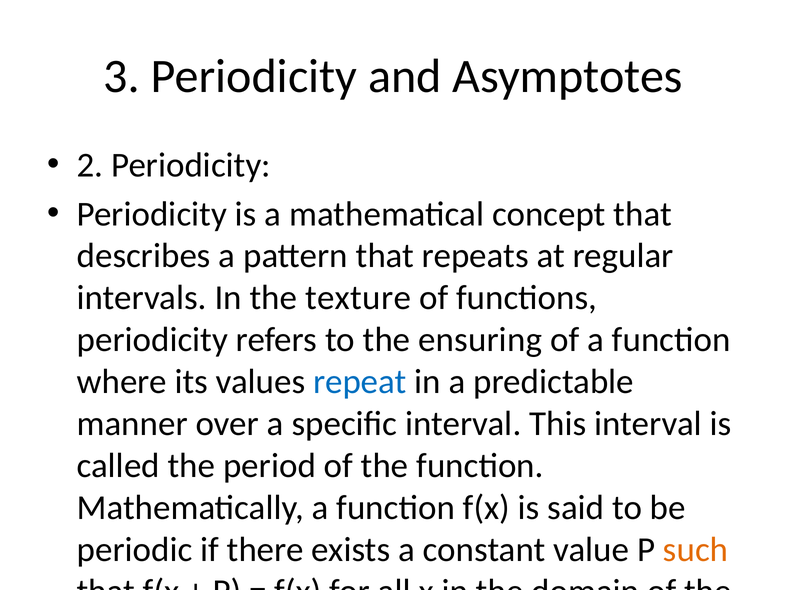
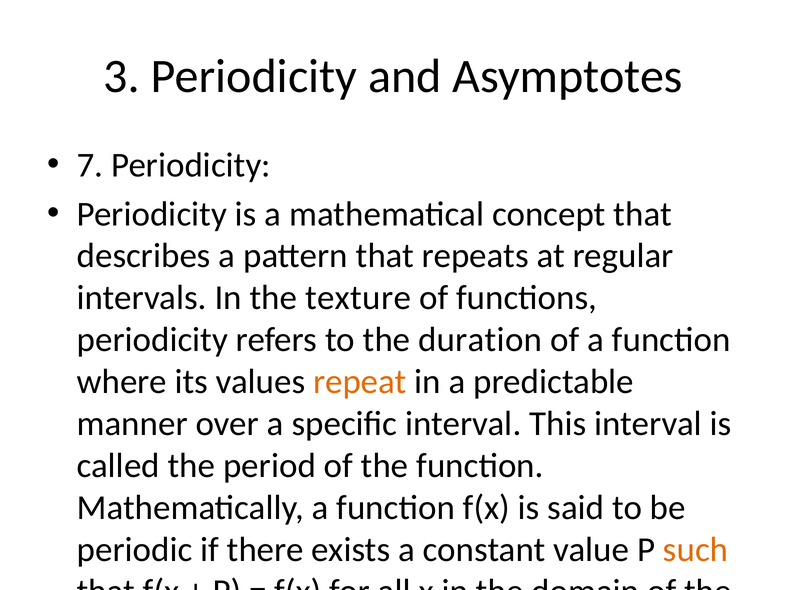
2: 2 -> 7 (90, 165)
ensuring: ensuring -> duration (480, 340)
repeat colour: blue -> orange (360, 382)
